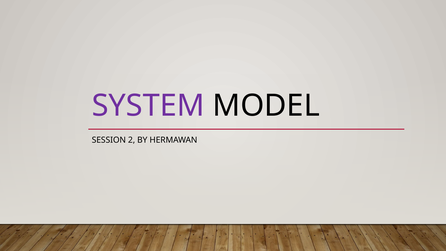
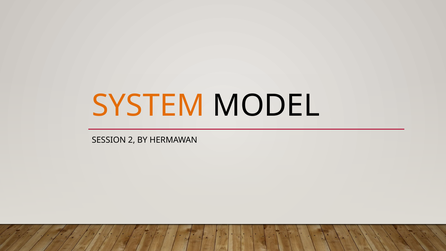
SYSTEM colour: purple -> orange (148, 106)
